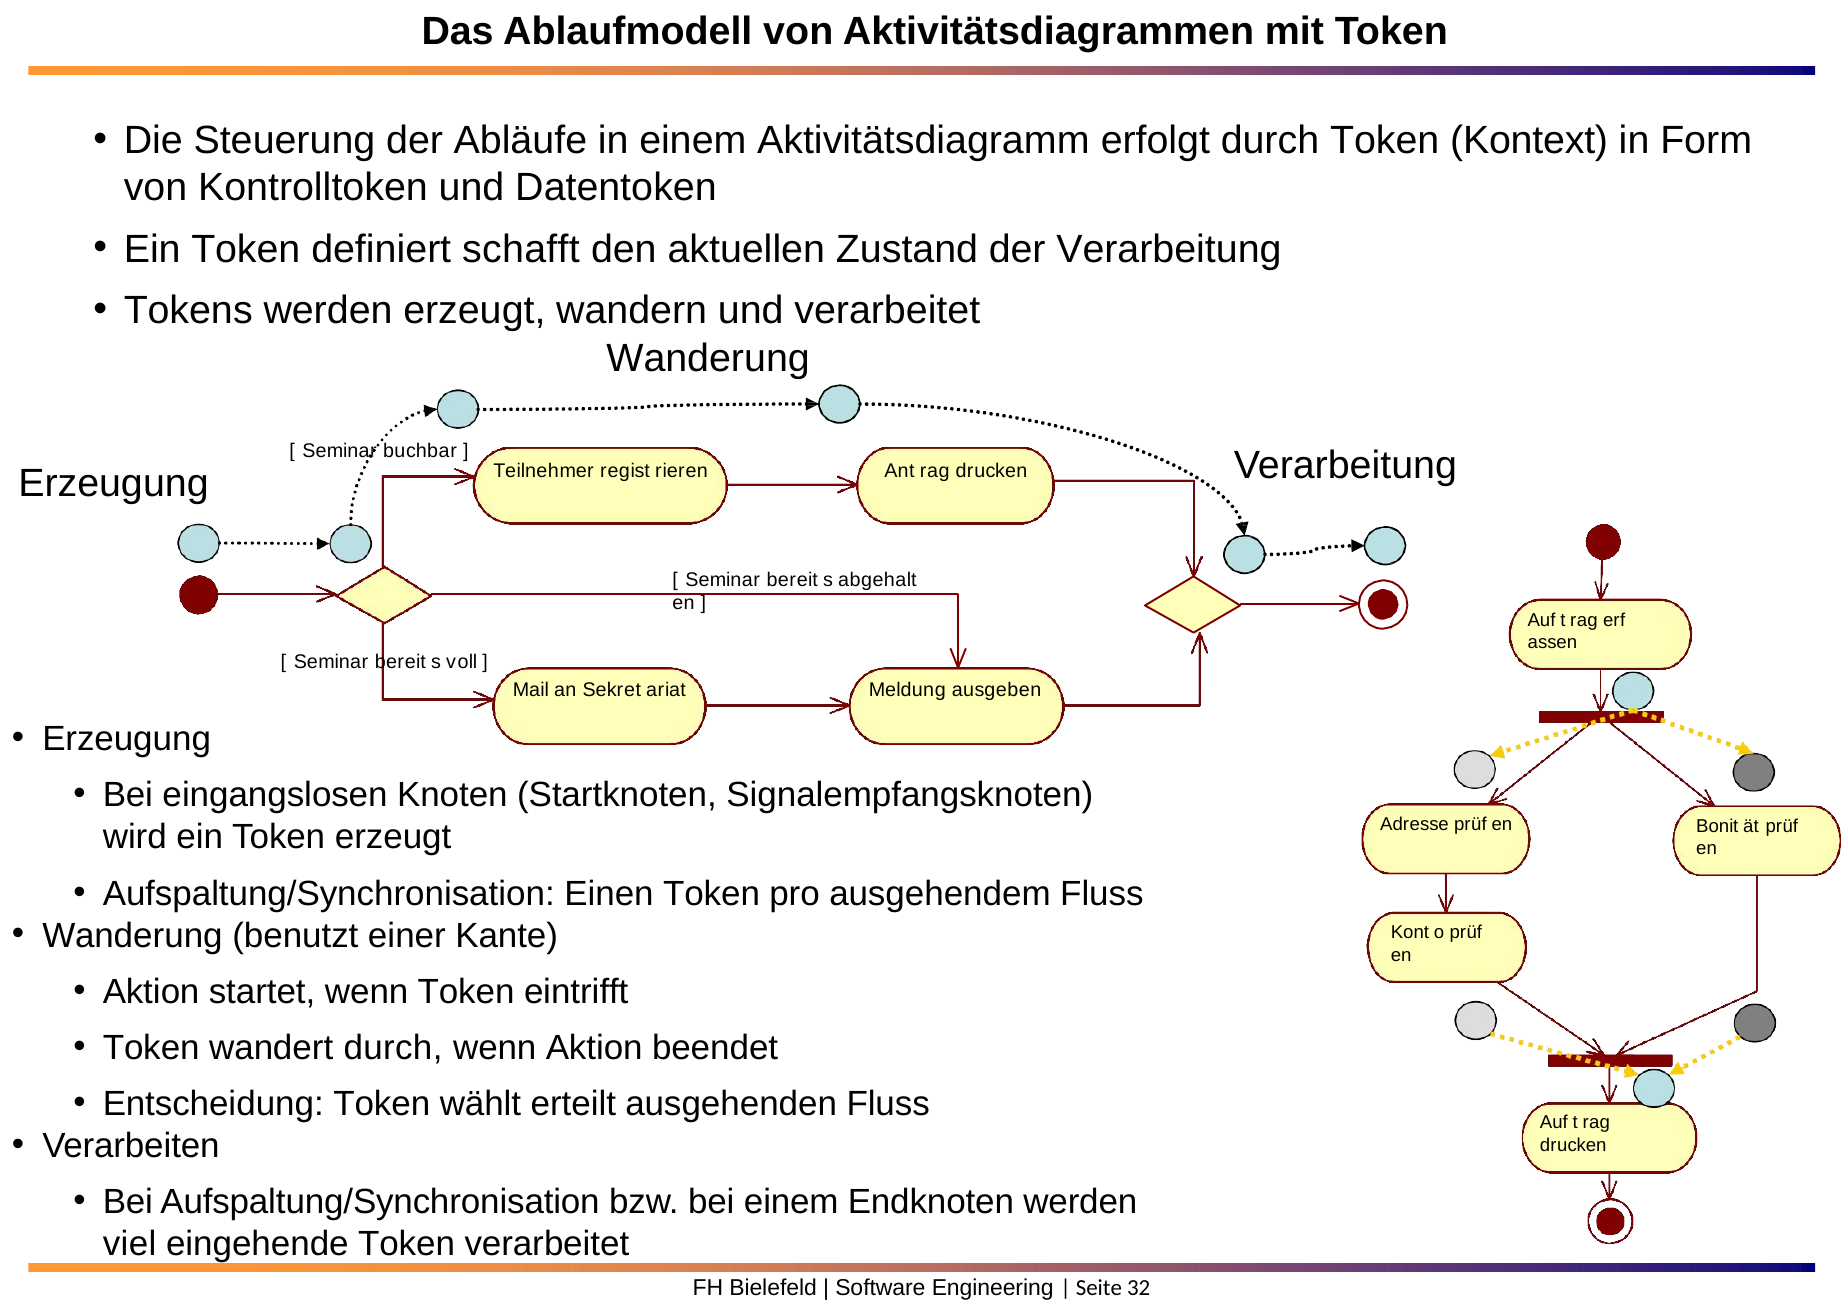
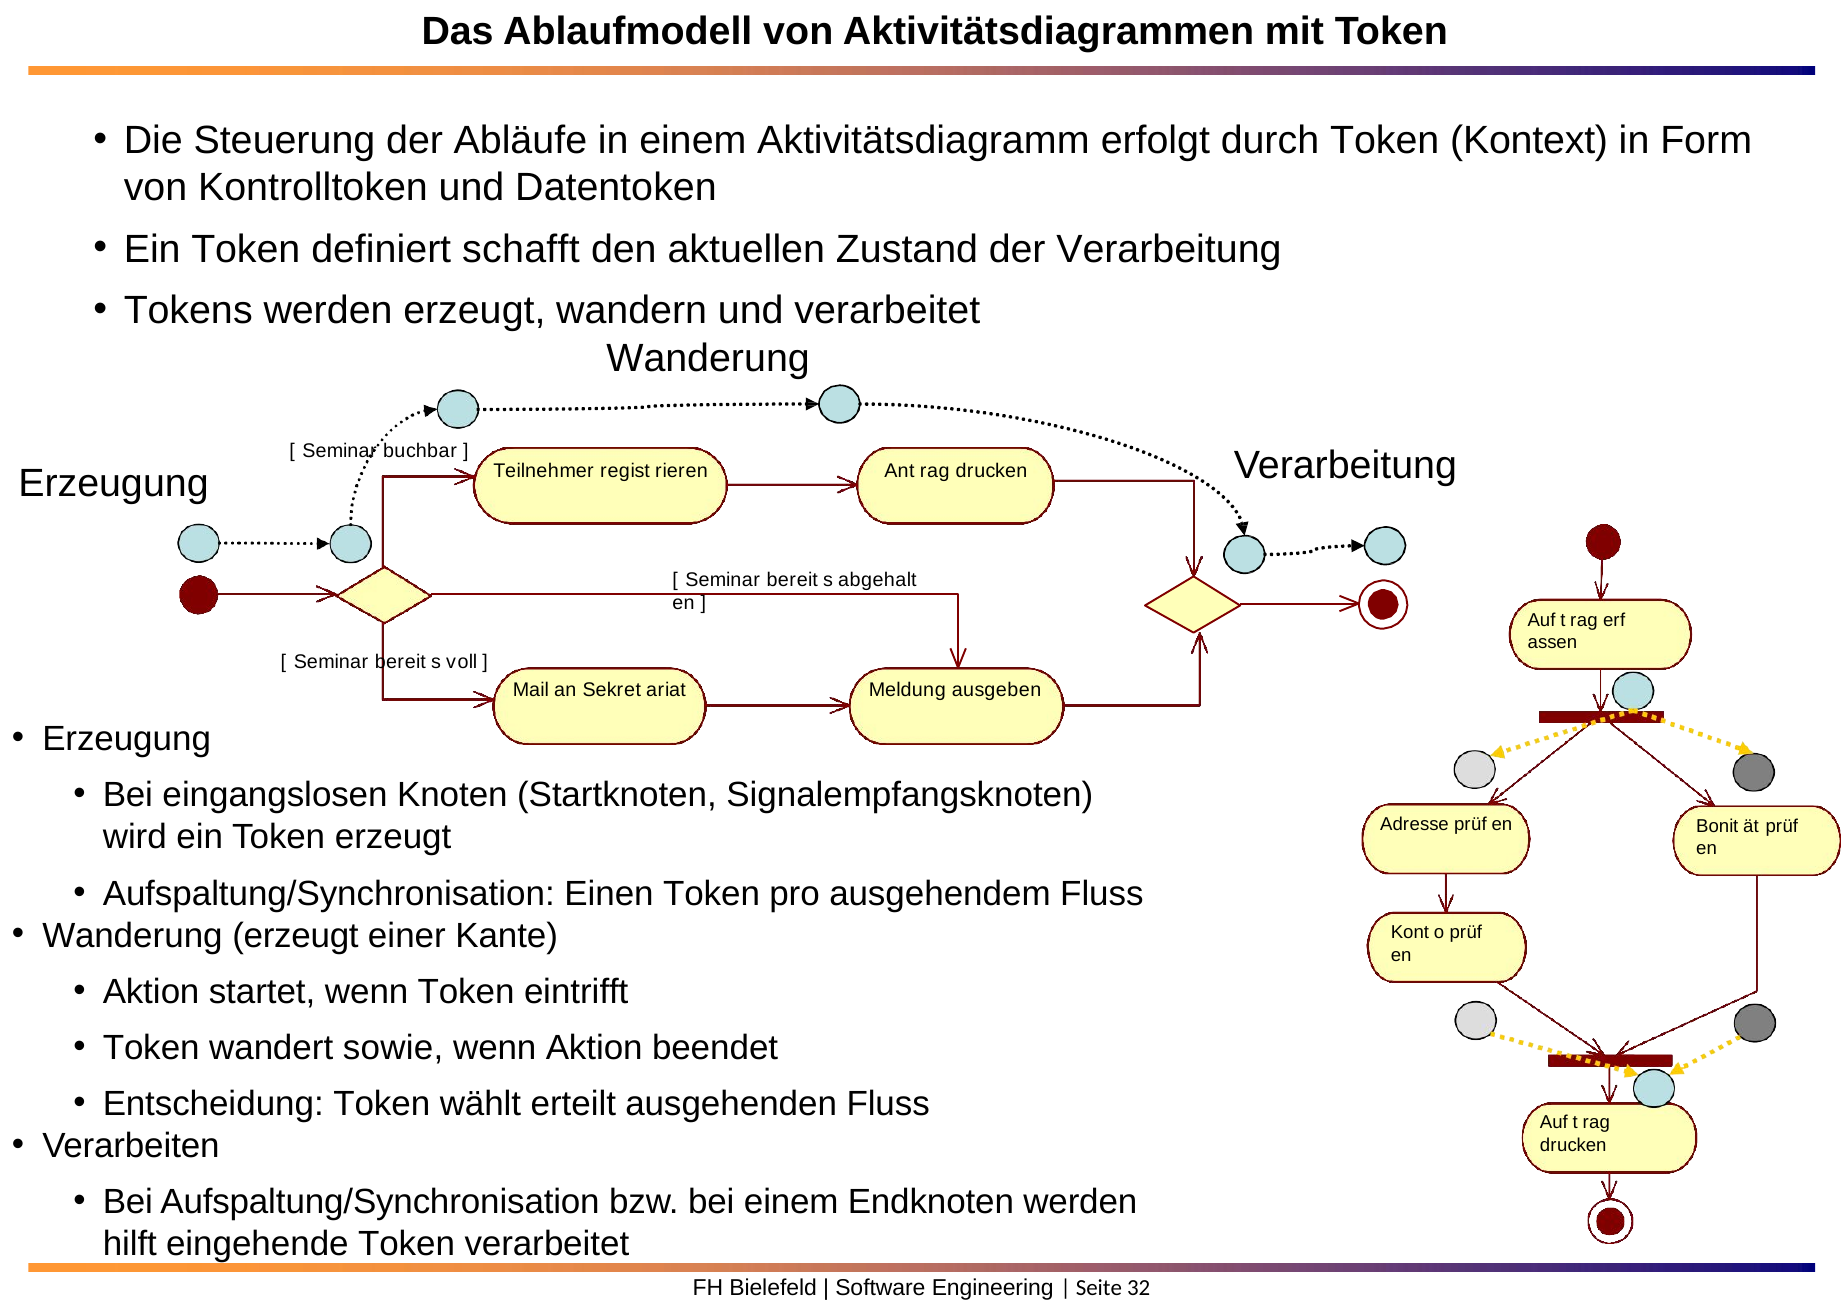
Wanderung benutzt: benutzt -> erzeugt (295, 936)
wandert durch: durch -> sowie (393, 1048)
viel: viel -> hilft (130, 1245)
